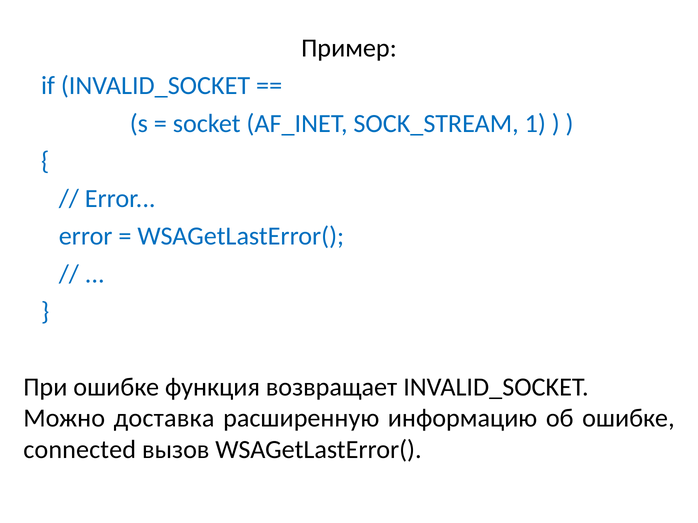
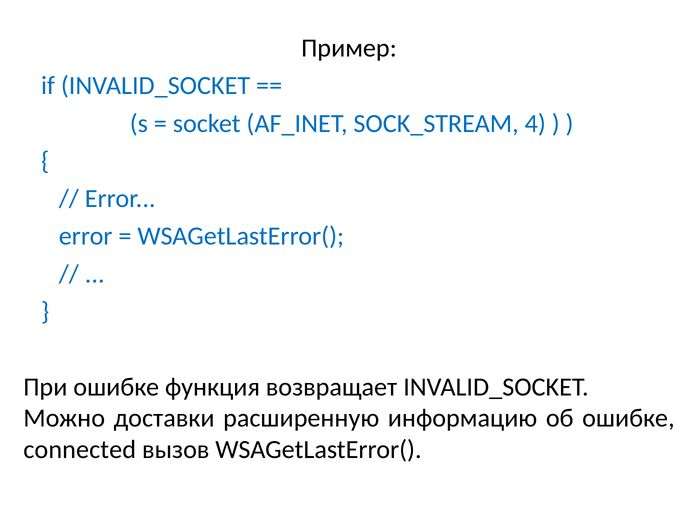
1: 1 -> 4 (535, 124)
доставка: доставка -> доставки (164, 419)
